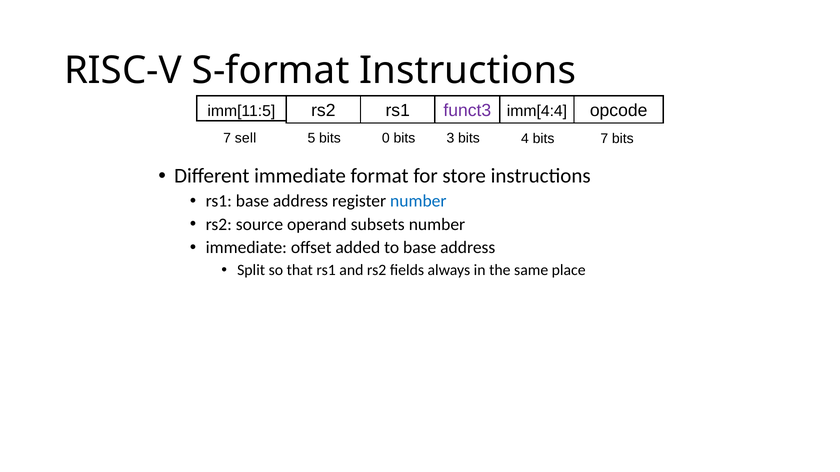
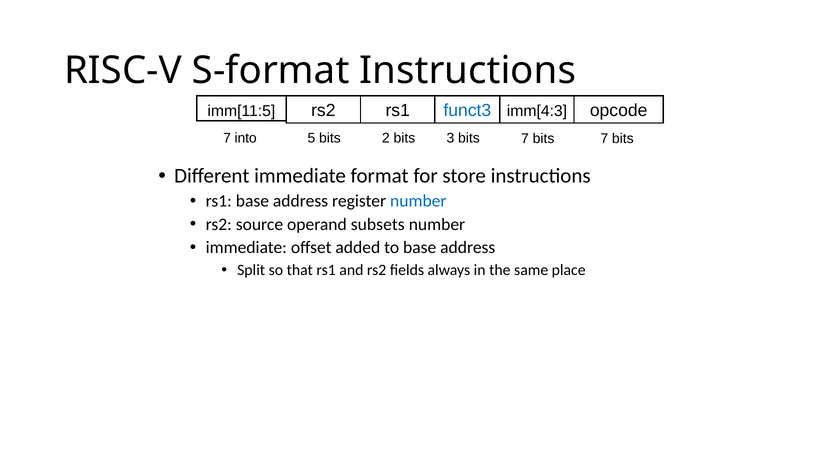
funct3 colour: purple -> blue (467, 111)
imm[4:4: imm[4:4 -> imm[4:3 (537, 111)
sell: sell -> into (246, 138)
0: 0 -> 2 (386, 138)
bits 4: 4 -> 7 (525, 139)
